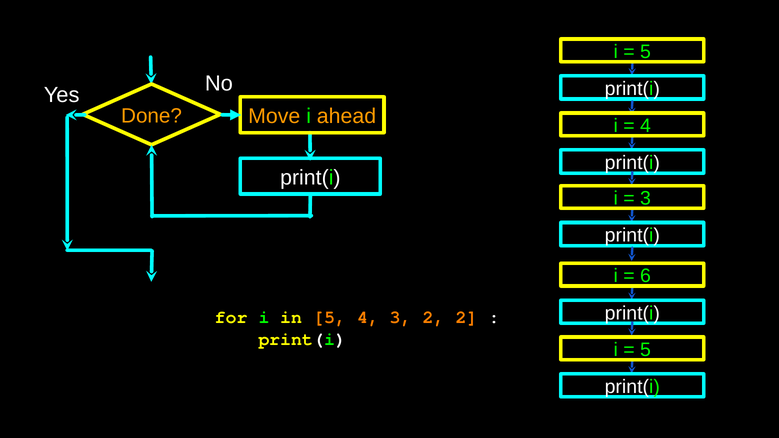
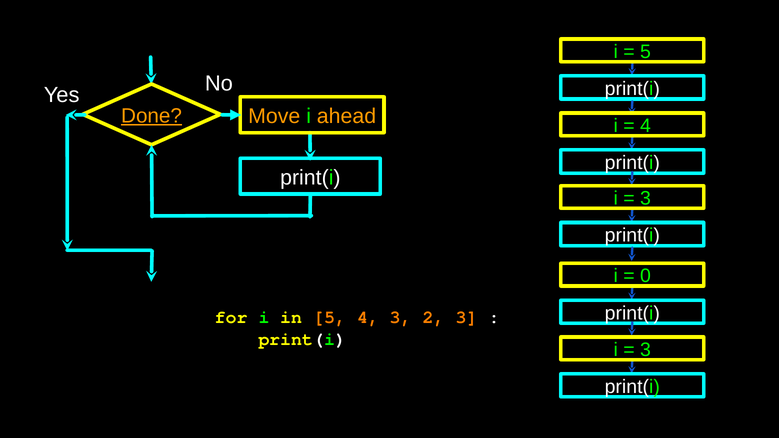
Done underline: none -> present (152, 116)
6: 6 -> 0 (645, 276)
2 2: 2 -> 3 (467, 317)
5: 5 -> 3 (645, 350)
